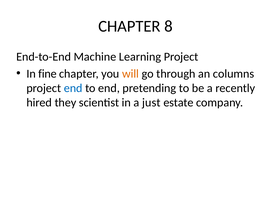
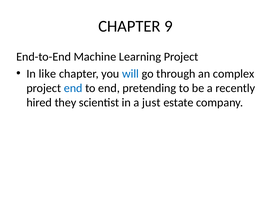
8: 8 -> 9 (168, 26)
fine: fine -> like (47, 74)
will colour: orange -> blue (130, 74)
columns: columns -> complex (234, 74)
